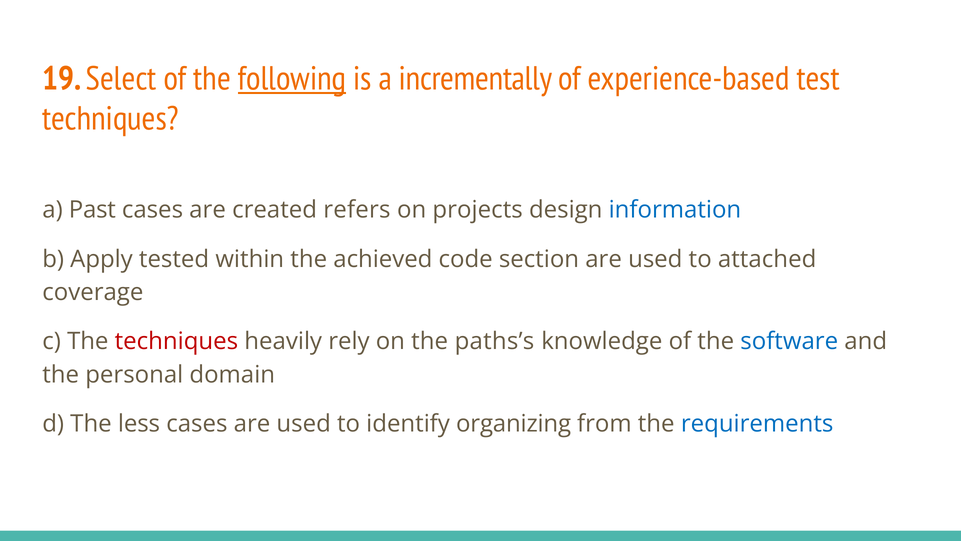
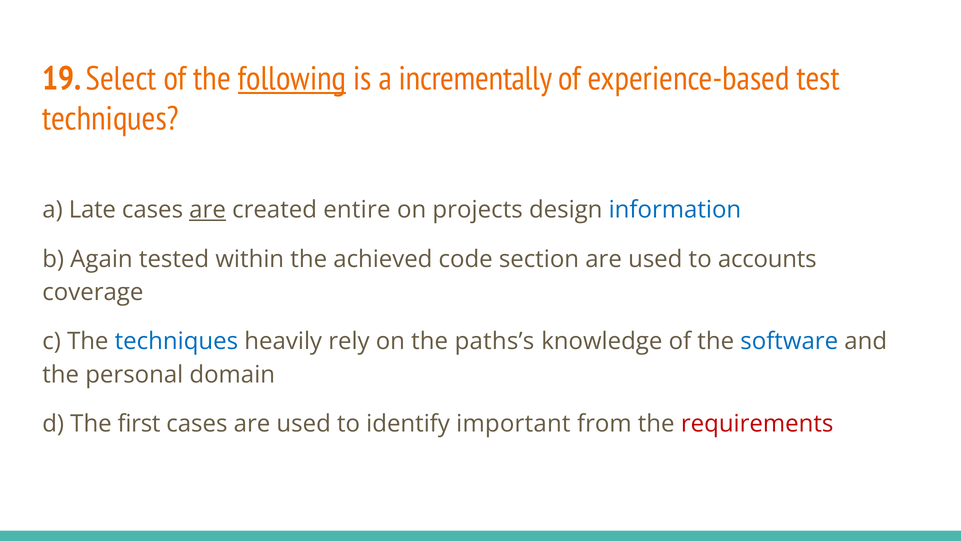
Past: Past -> Late (92, 210)
are underline: none -> present (208, 210)
refers: refers -> entire (357, 210)
Apply: Apply -> Again (101, 259)
attached: attached -> accounts (767, 259)
techniques colour: red -> blue (176, 341)
less: less -> first (139, 423)
organizing: organizing -> important (513, 423)
requirements colour: blue -> red (757, 423)
